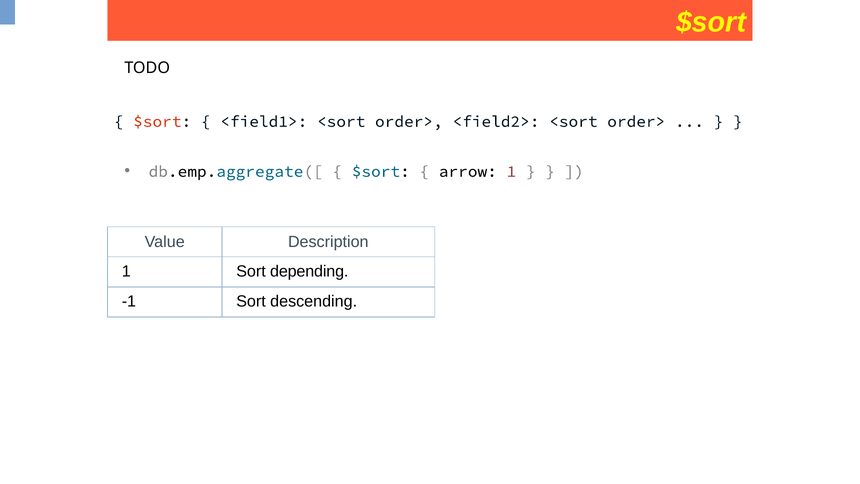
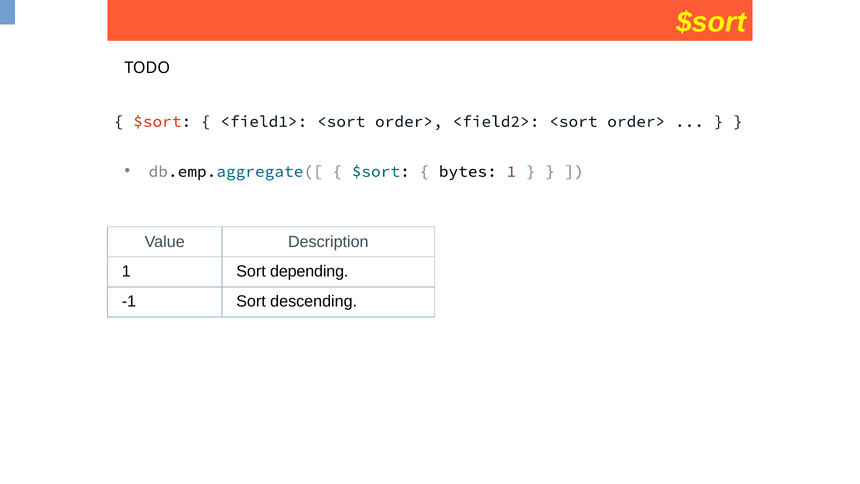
arrow: arrow -> bytes (468, 171)
